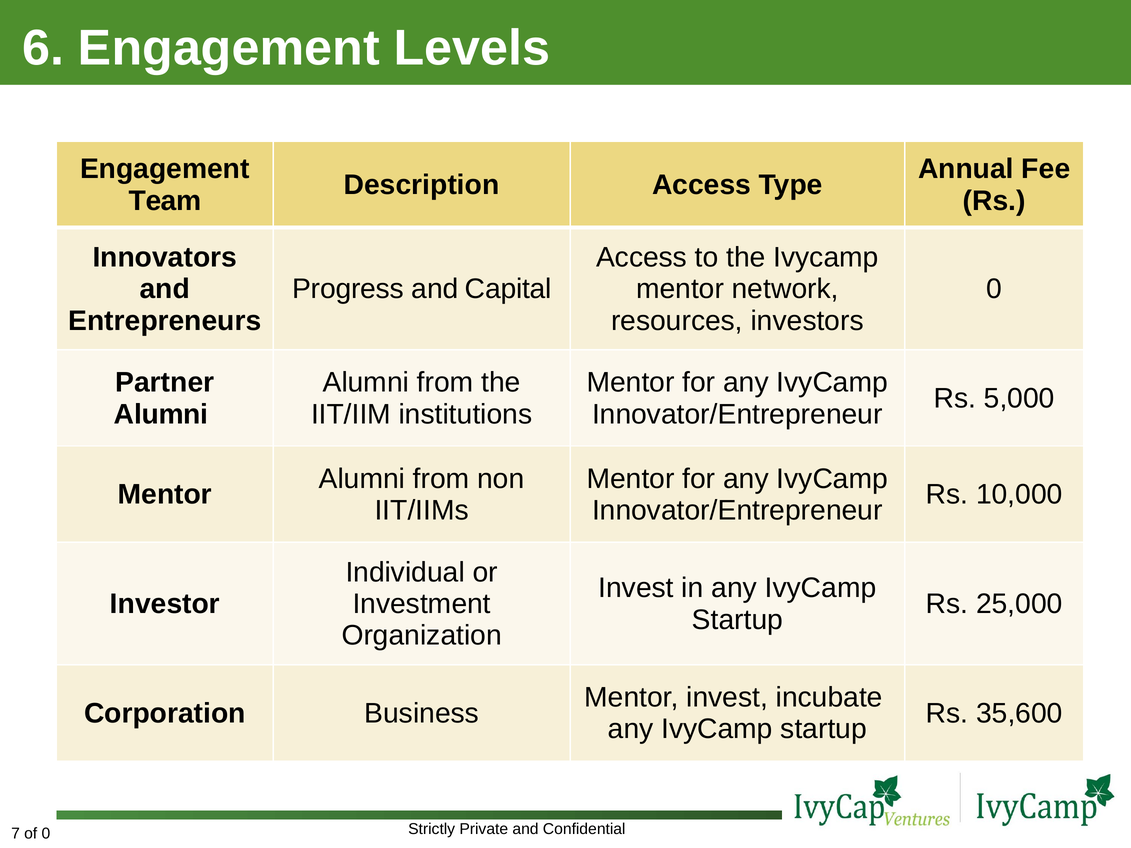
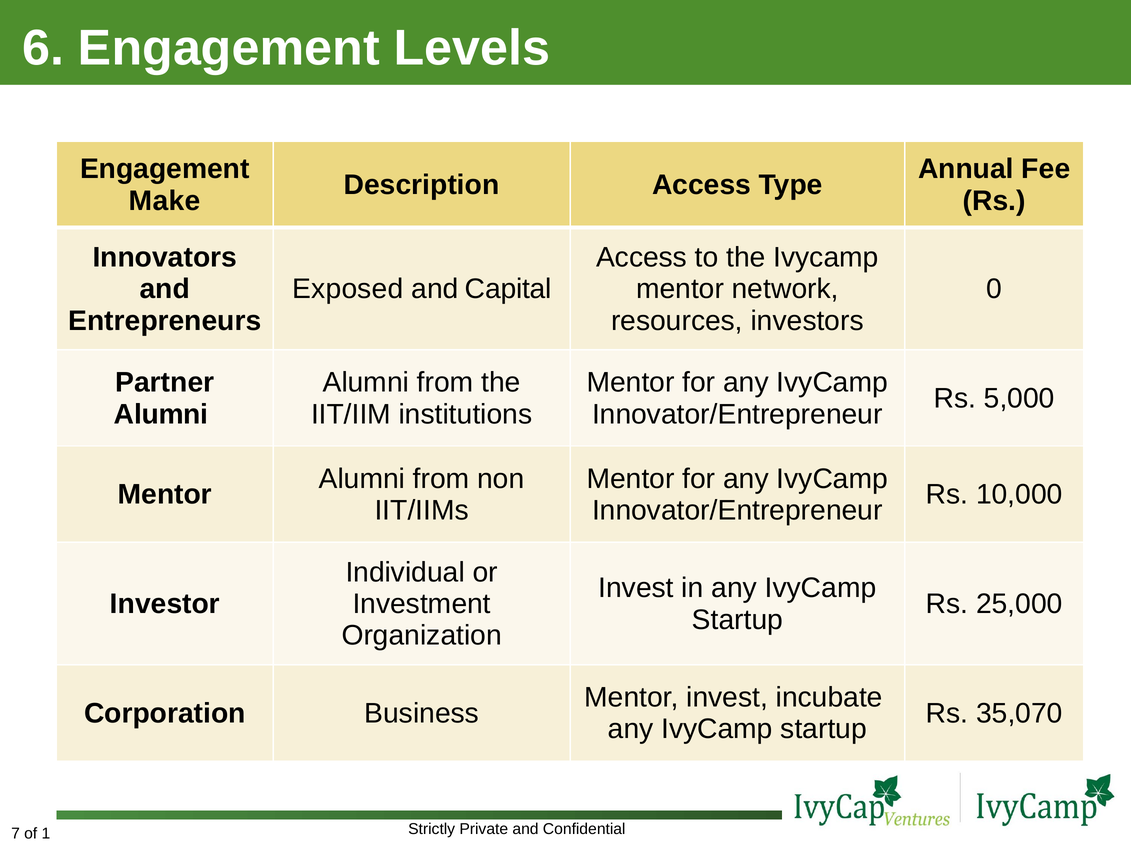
Team: Team -> Make (165, 201)
Progress: Progress -> Exposed (348, 289)
35,600: 35,600 -> 35,070 (1019, 713)
of 0: 0 -> 1 (46, 834)
